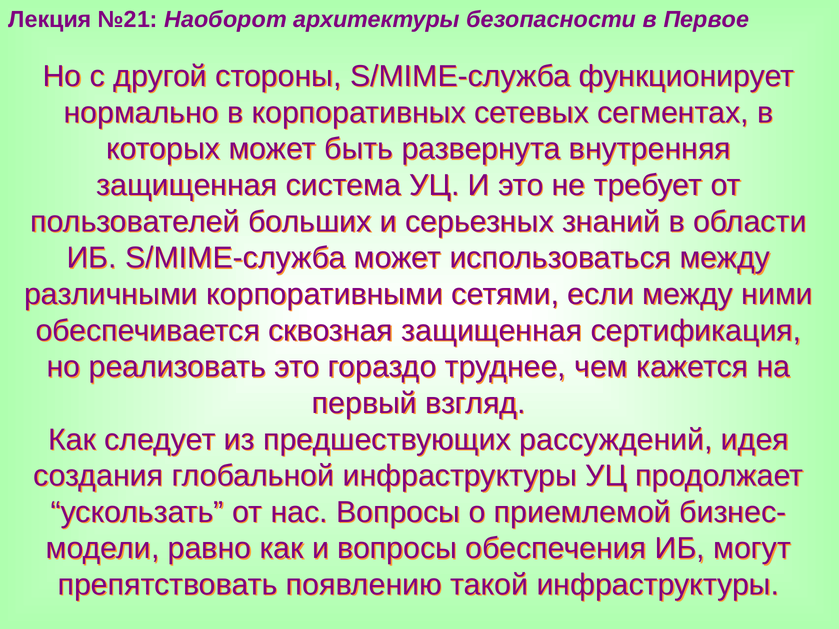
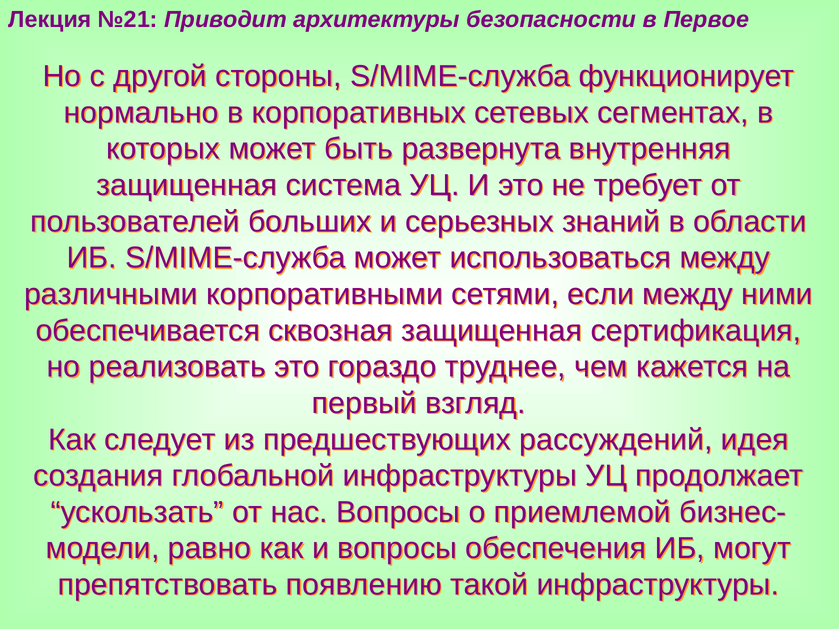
Наоборот: Наоборот -> Приводит (226, 20)
